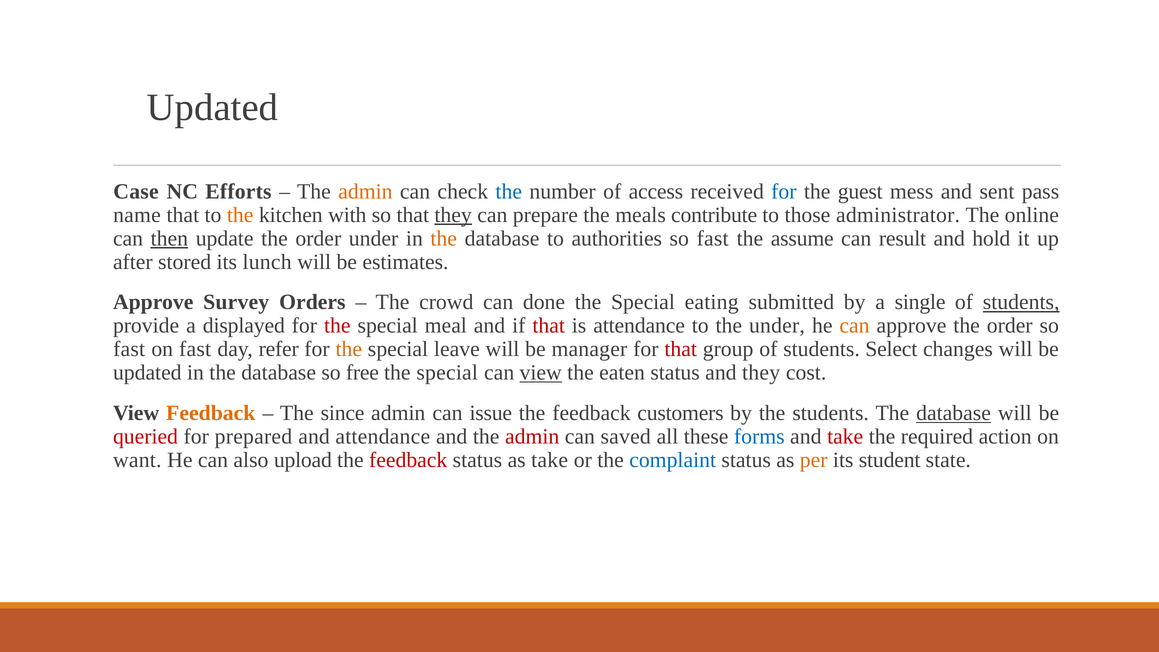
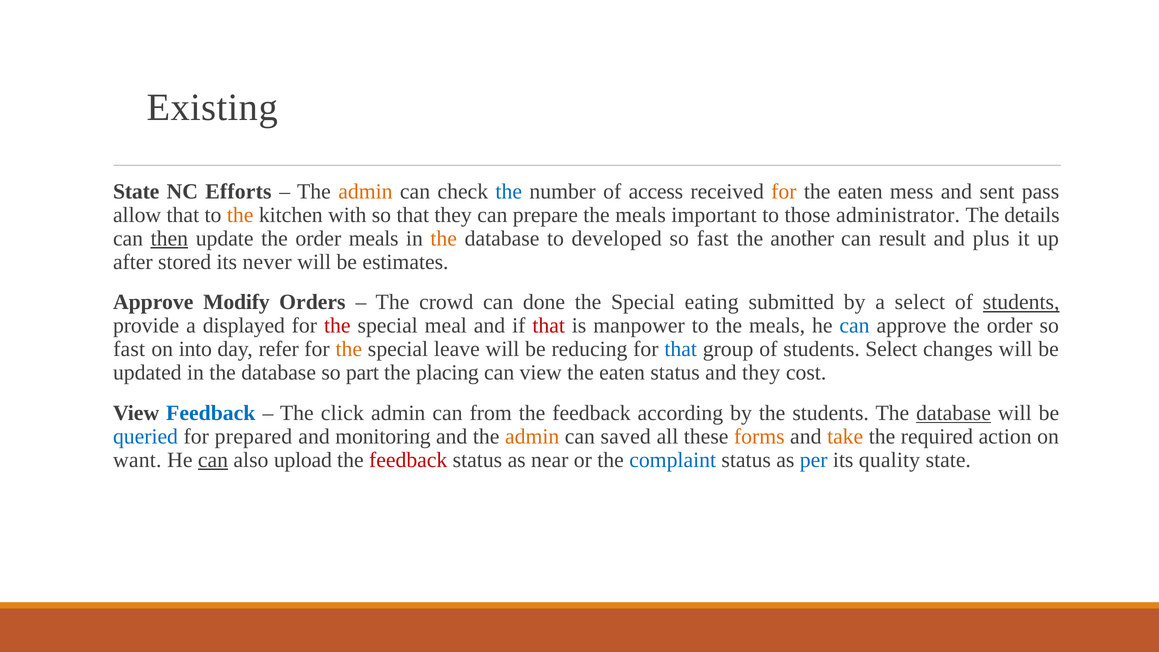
Updated: Updated -> Existing (212, 107)
Case: Case -> State (136, 191)
for colour: blue -> orange (784, 191)
guest: guest -> eaten (860, 191)
name: name -> allow (137, 215)
they underline: present -> none (453, 215)
contribute: contribute -> important (714, 215)
online: online -> details (1032, 215)
order under: under -> meals (374, 238)
authorities: authorities -> developed (617, 238)
assume: assume -> another (802, 238)
hold: hold -> plus (991, 238)
lunch: lunch -> never (267, 262)
Survey: Survey -> Modify (236, 302)
a single: single -> select (920, 302)
is attendance: attendance -> manpower (639, 326)
to the under: under -> meals (777, 326)
can colour: orange -> blue (855, 326)
on fast: fast -> into (195, 349)
manager: manager -> reducing (589, 349)
that colour: red -> blue (681, 349)
free: free -> part (362, 373)
special: special -> placing (447, 373)
view underline: present -> none (541, 373)
Feedback colour: orange -> blue (211, 413)
since: since -> click (342, 413)
issue: issue -> from (491, 413)
customers: customers -> according (680, 413)
queried colour: red -> blue (145, 437)
and attendance: attendance -> monitoring (383, 437)
admin colour: red -> orange (532, 437)
forms colour: blue -> orange (759, 437)
take colour: red -> orange (845, 437)
can underline: none -> present (213, 460)
as take: take -> near (550, 460)
per colour: orange -> blue (814, 460)
student: student -> quality (889, 460)
